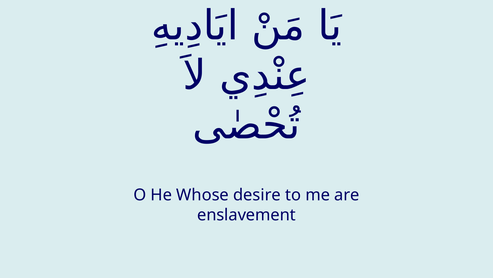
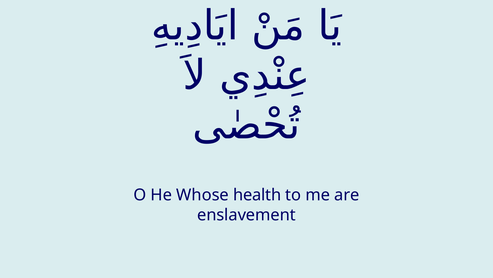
desire: desire -> health (257, 195)
